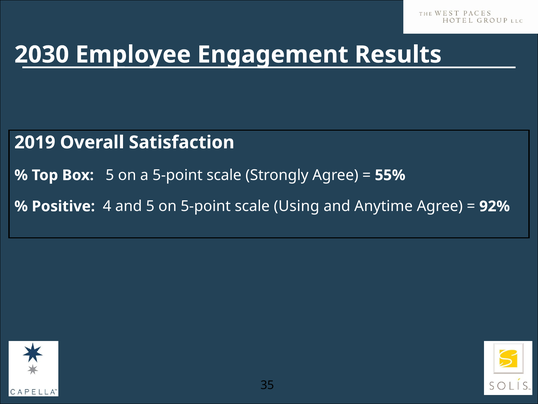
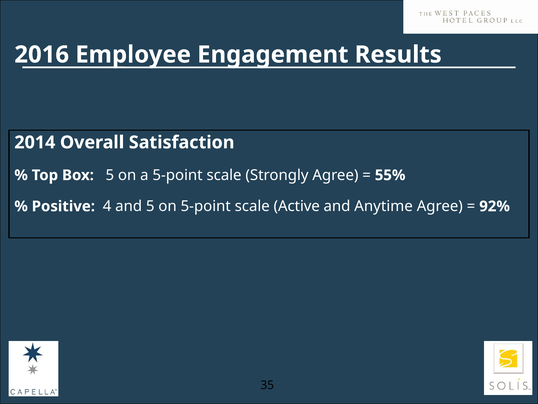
2030: 2030 -> 2016 (42, 55)
2019: 2019 -> 2014 (35, 142)
Using: Using -> Active (297, 206)
